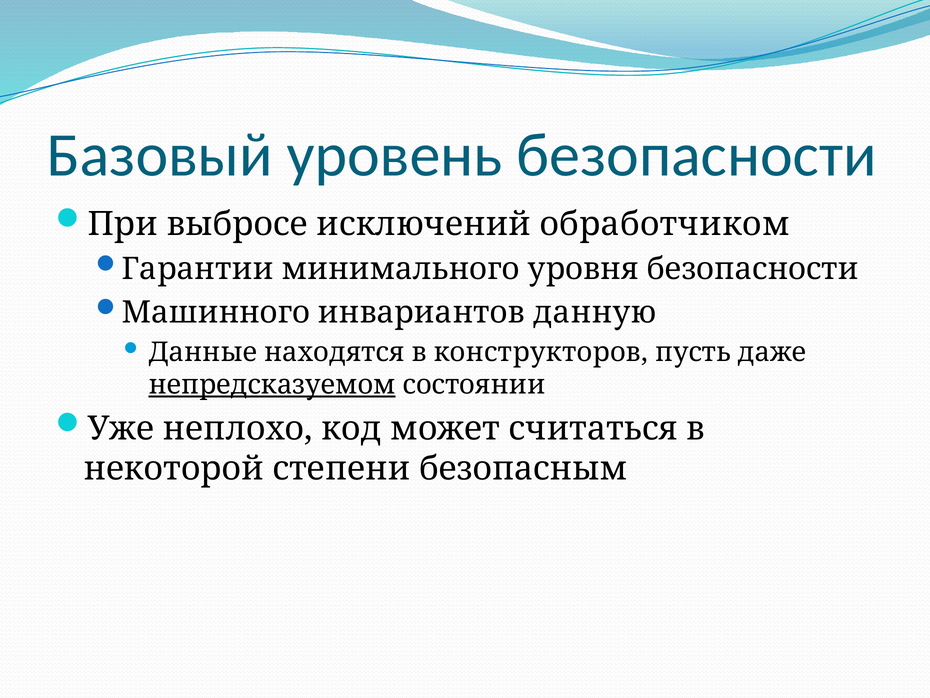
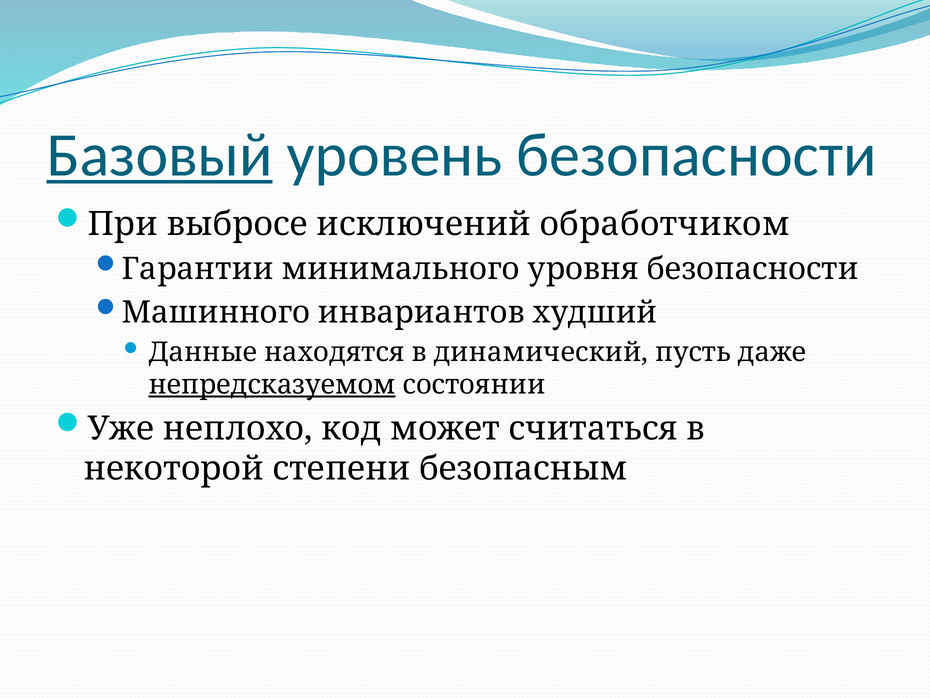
Базовый underline: none -> present (160, 155)
данную: данную -> худший (595, 312)
конструкторов: конструкторов -> динамический (541, 352)
